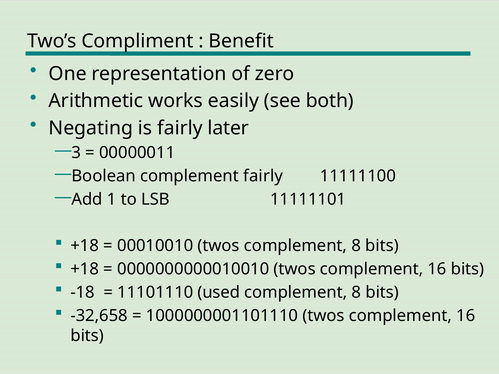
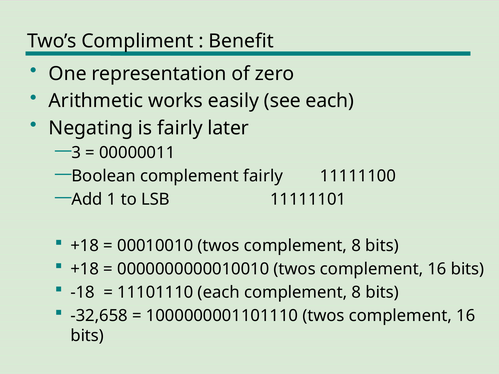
see both: both -> each (330, 101)
11101110 used: used -> each (219, 293)
